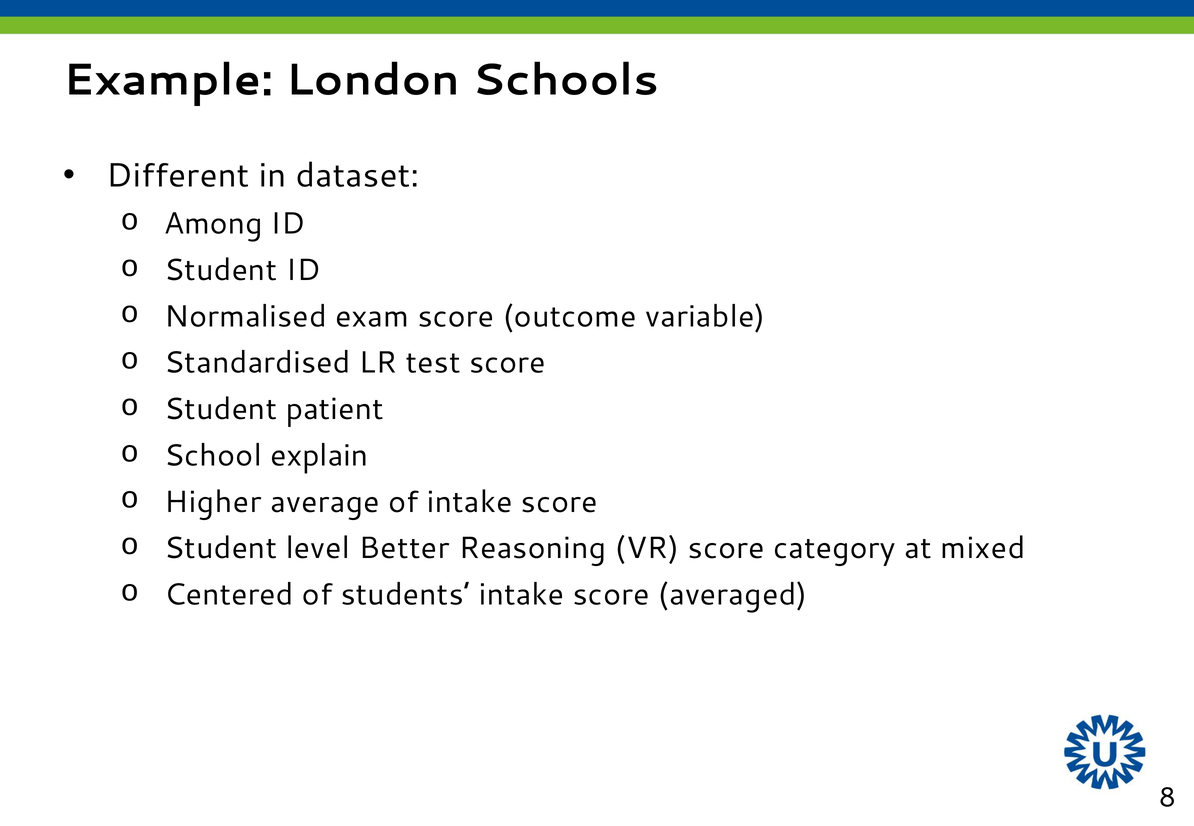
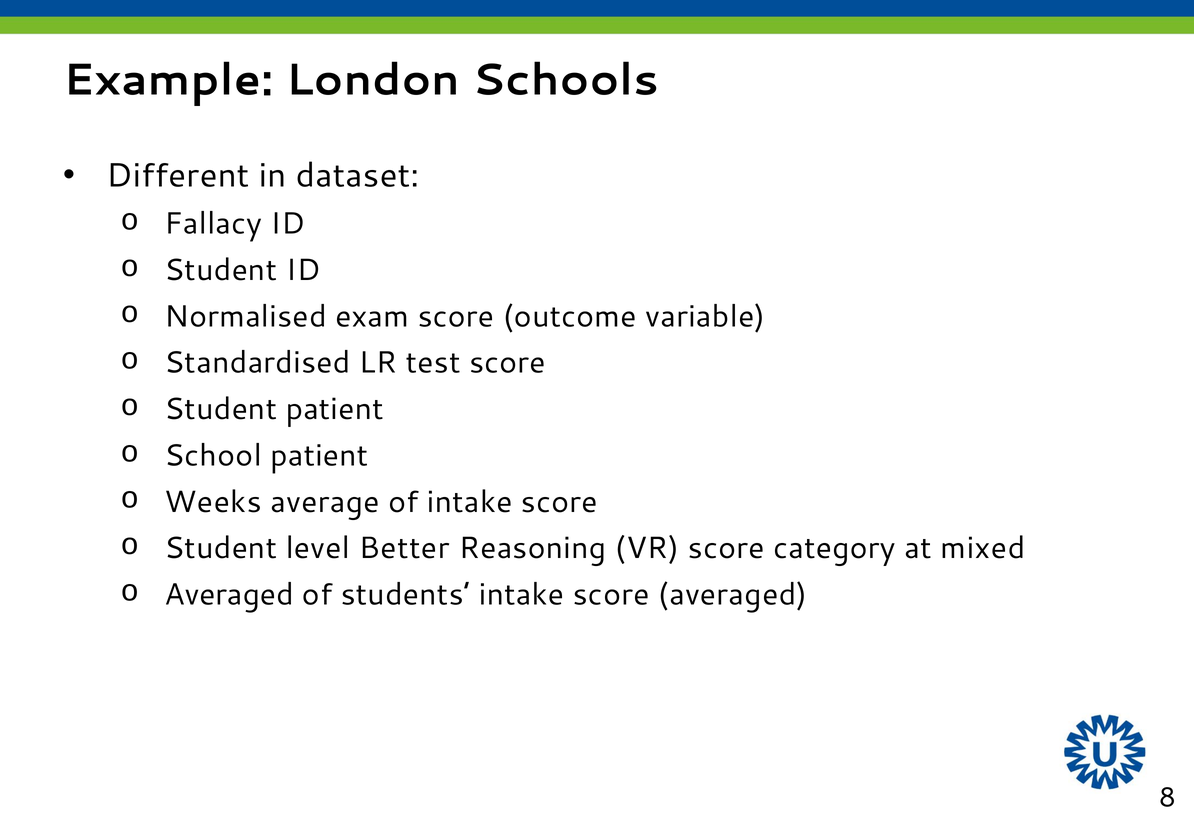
Among: Among -> Fallacy (213, 224)
School explain: explain -> patient (319, 456)
Higher: Higher -> Weeks (213, 502)
Centered: Centered -> Averaged (229, 595)
